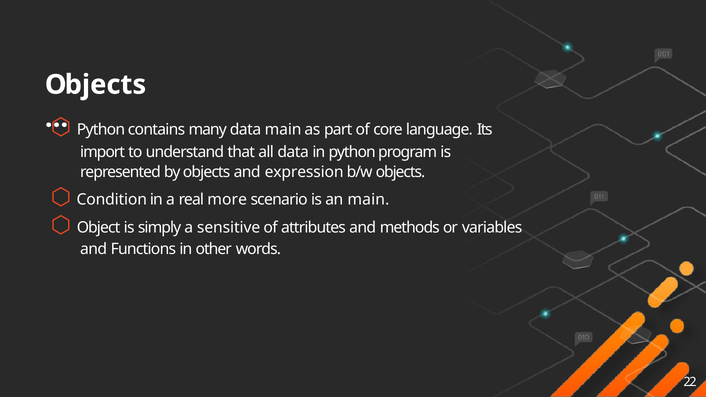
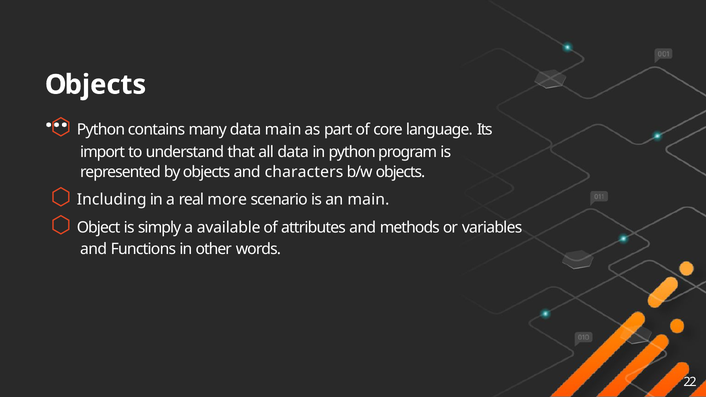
expression: expression -> characters (304, 172)
Condition: Condition -> Including (112, 200)
sensitive: sensitive -> available (229, 227)
